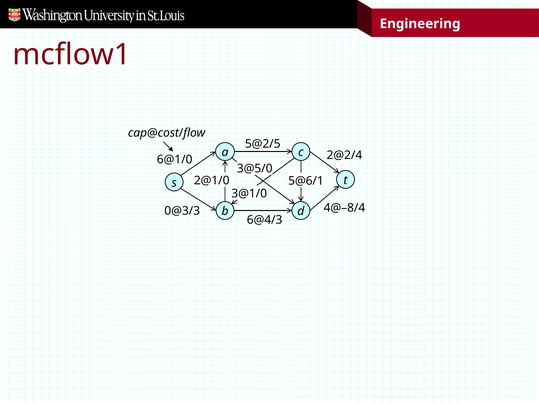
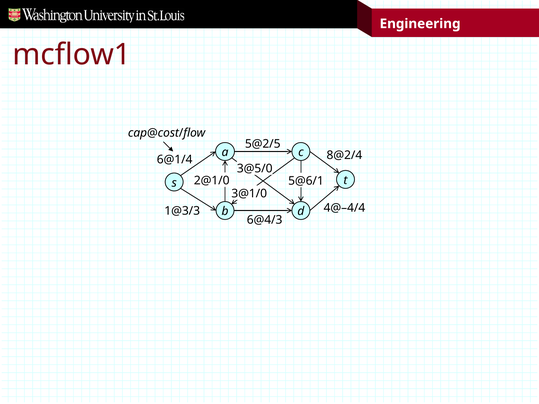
2@2/4: 2@2/4 -> 8@2/4 (344, 155)
6@1/0: 6@1/0 -> 6@1/4 (175, 160)
4@–8/4: 4@–8/4 -> 4@–4/4 (344, 208)
0@3/3: 0@3/3 -> 1@3/3 (182, 211)
